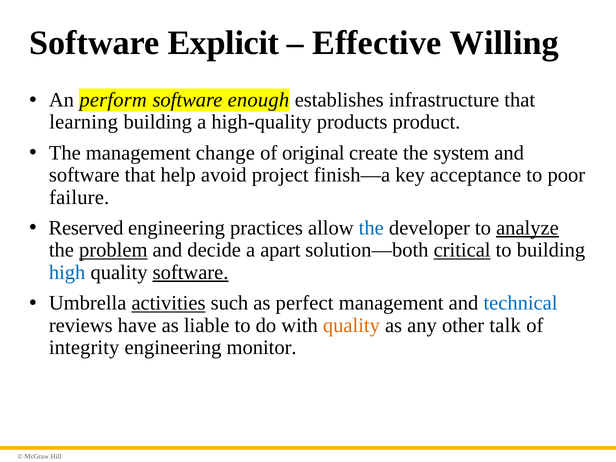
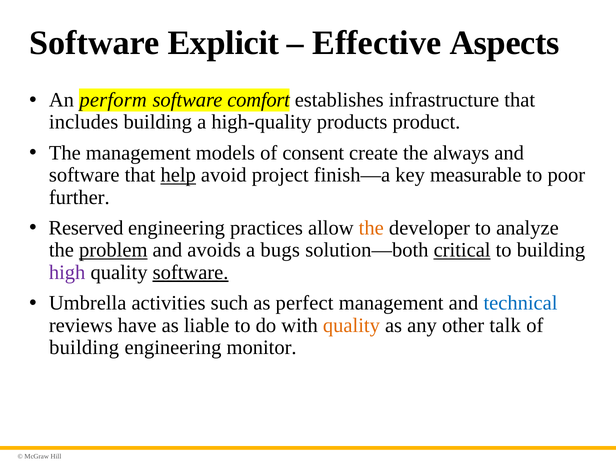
Willing: Willing -> Aspects (505, 43)
enough: enough -> comfort (259, 100)
learning: learning -> includes (84, 122)
change: change -> models (225, 153)
original: original -> consent (313, 153)
system: system -> always (461, 153)
help underline: none -> present (178, 175)
acceptance: acceptance -> measurable (476, 175)
failure: failure -> further (79, 197)
the colour: blue -> orange (371, 228)
analyze underline: present -> none (527, 228)
decide: decide -> avoids (214, 250)
apart: apart -> bugs (280, 250)
high colour: blue -> purple (67, 272)
activities underline: present -> none (169, 303)
integrity: integrity -> building (84, 347)
